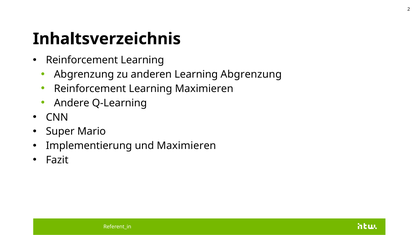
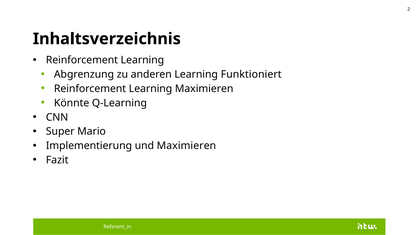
Learning Abgrenzung: Abgrenzung -> Funktioniert (251, 74)
Andere: Andere -> Könnte (72, 103)
